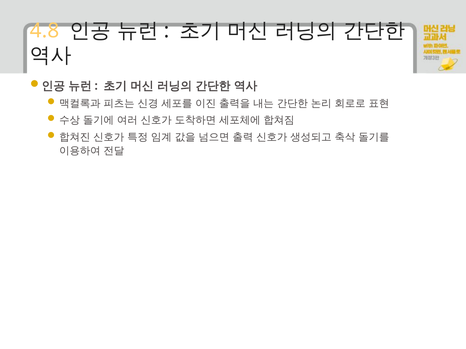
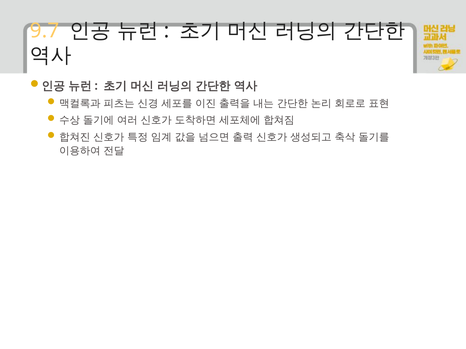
4.8: 4.8 -> 9.7 (45, 31)
